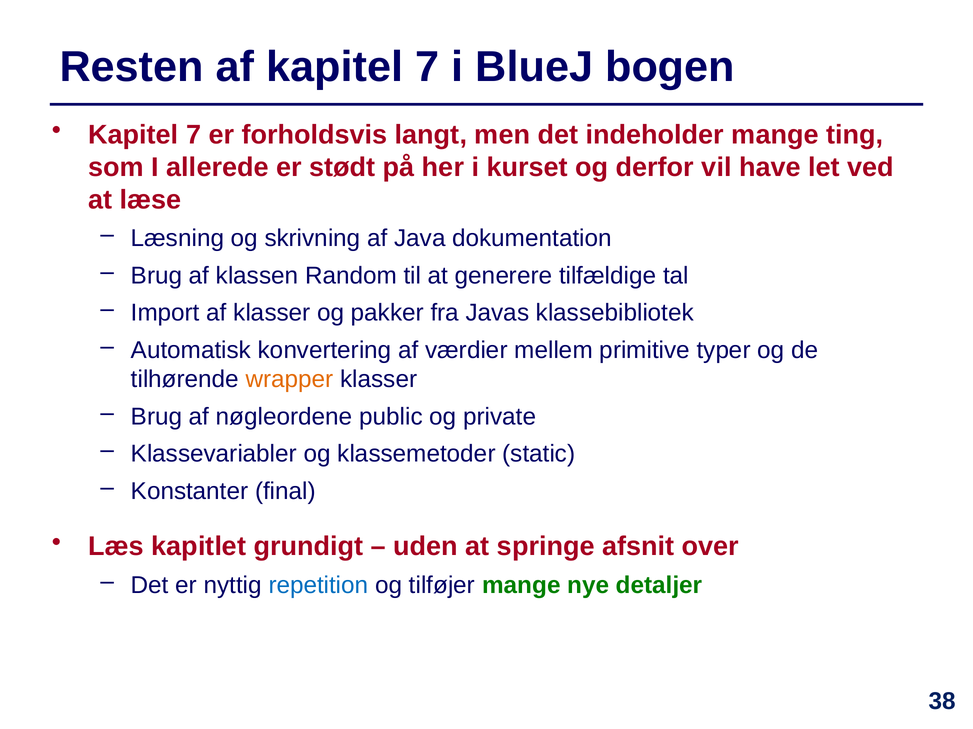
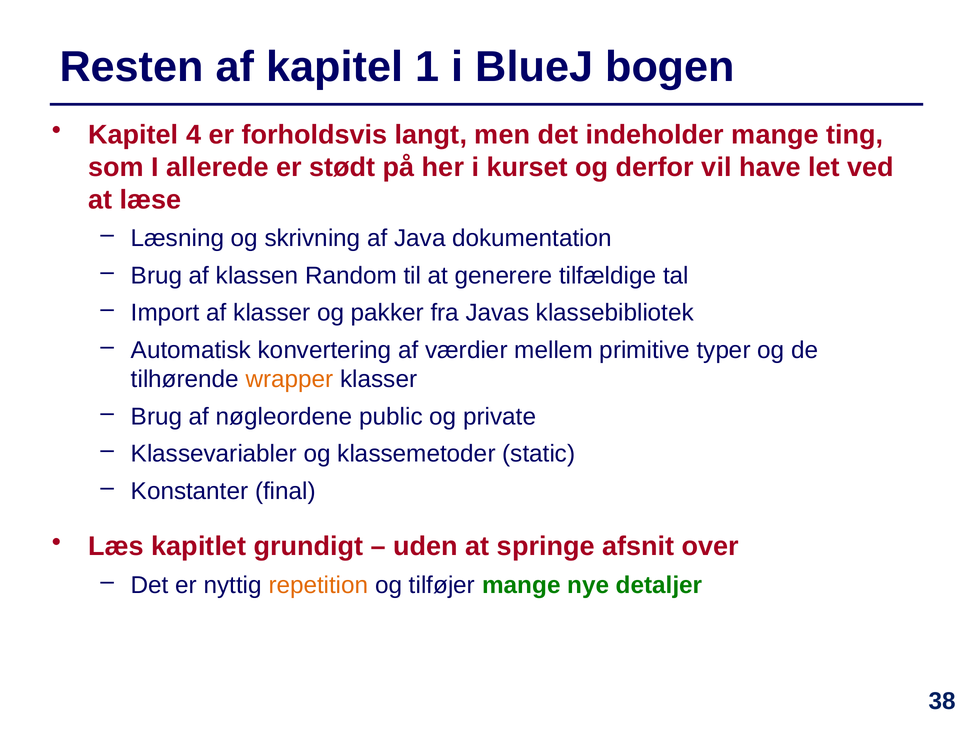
af kapitel 7: 7 -> 1 (427, 67)
7: 7 -> 4 (194, 135)
repetition colour: blue -> orange (318, 586)
